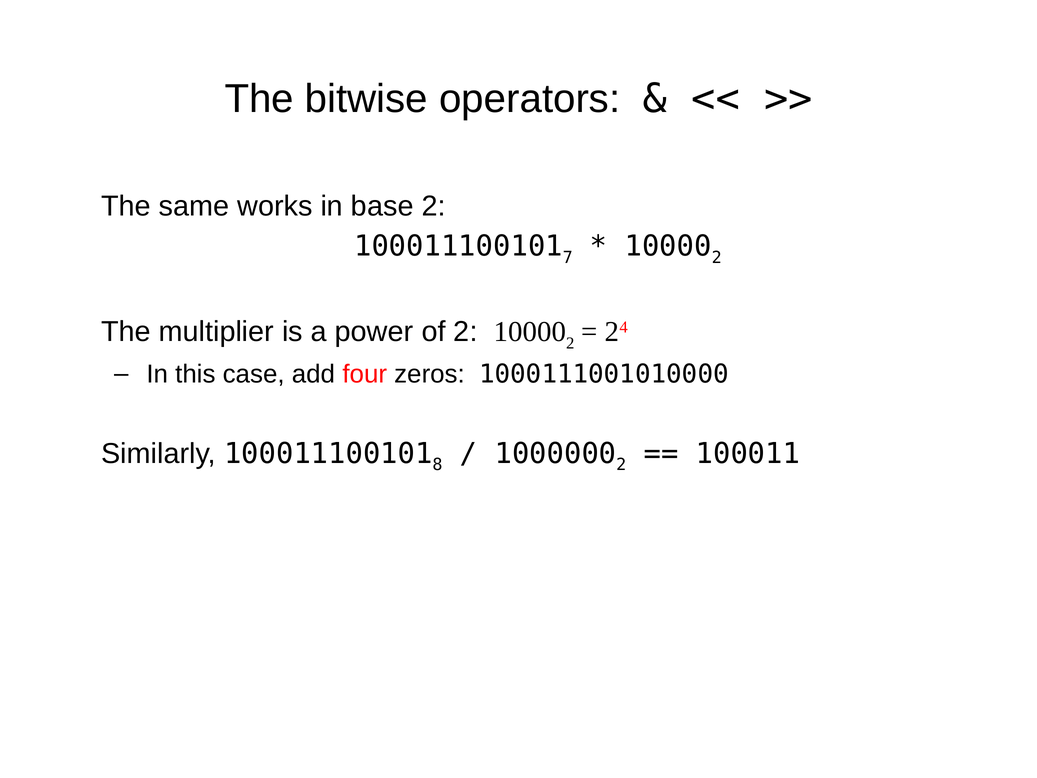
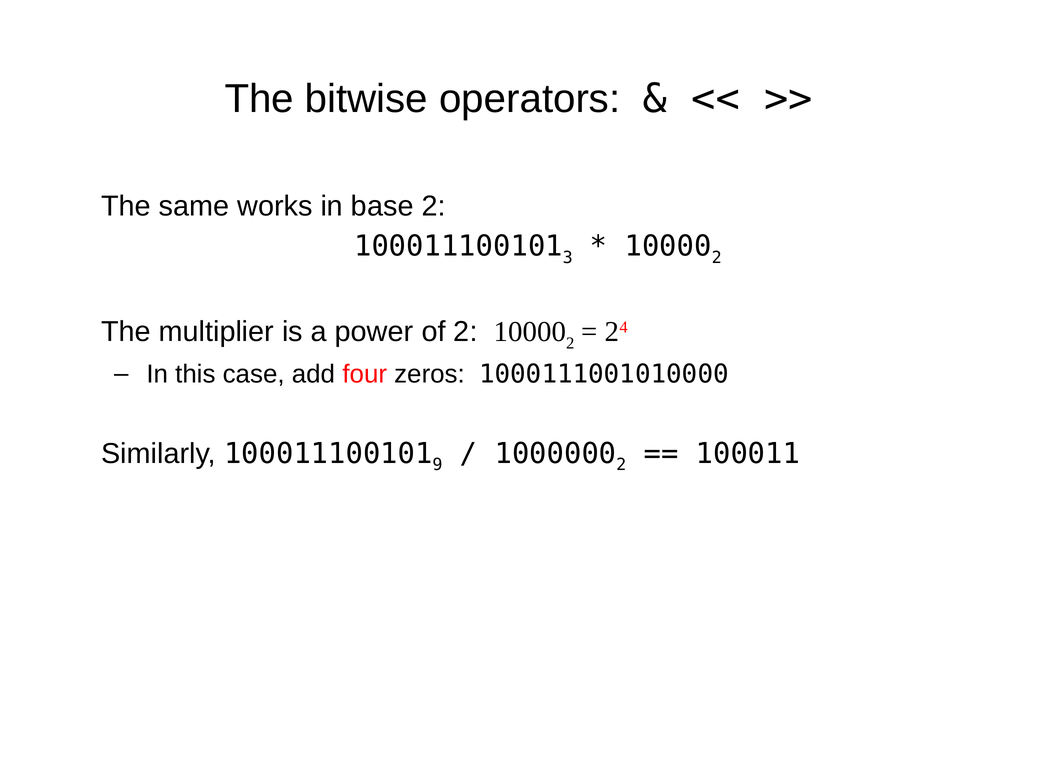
7: 7 -> 3 (568, 258)
8: 8 -> 9 (437, 465)
